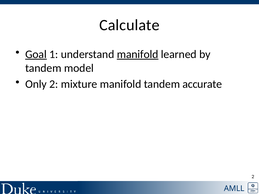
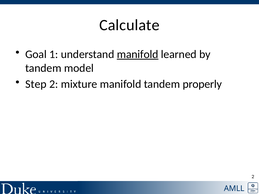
Goal underline: present -> none (36, 54)
Only: Only -> Step (36, 84)
accurate: accurate -> properly (202, 84)
